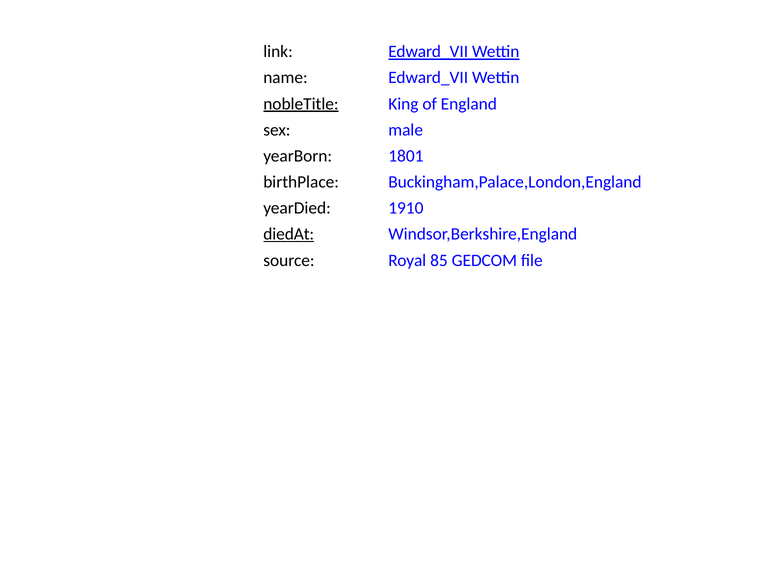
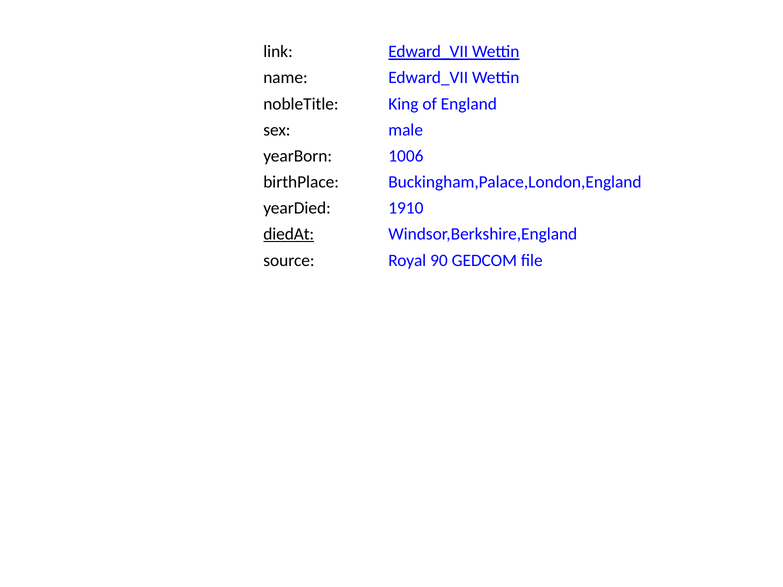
nobleTitle underline: present -> none (301, 104)
1801: 1801 -> 1006 (406, 156)
85: 85 -> 90 (439, 260)
